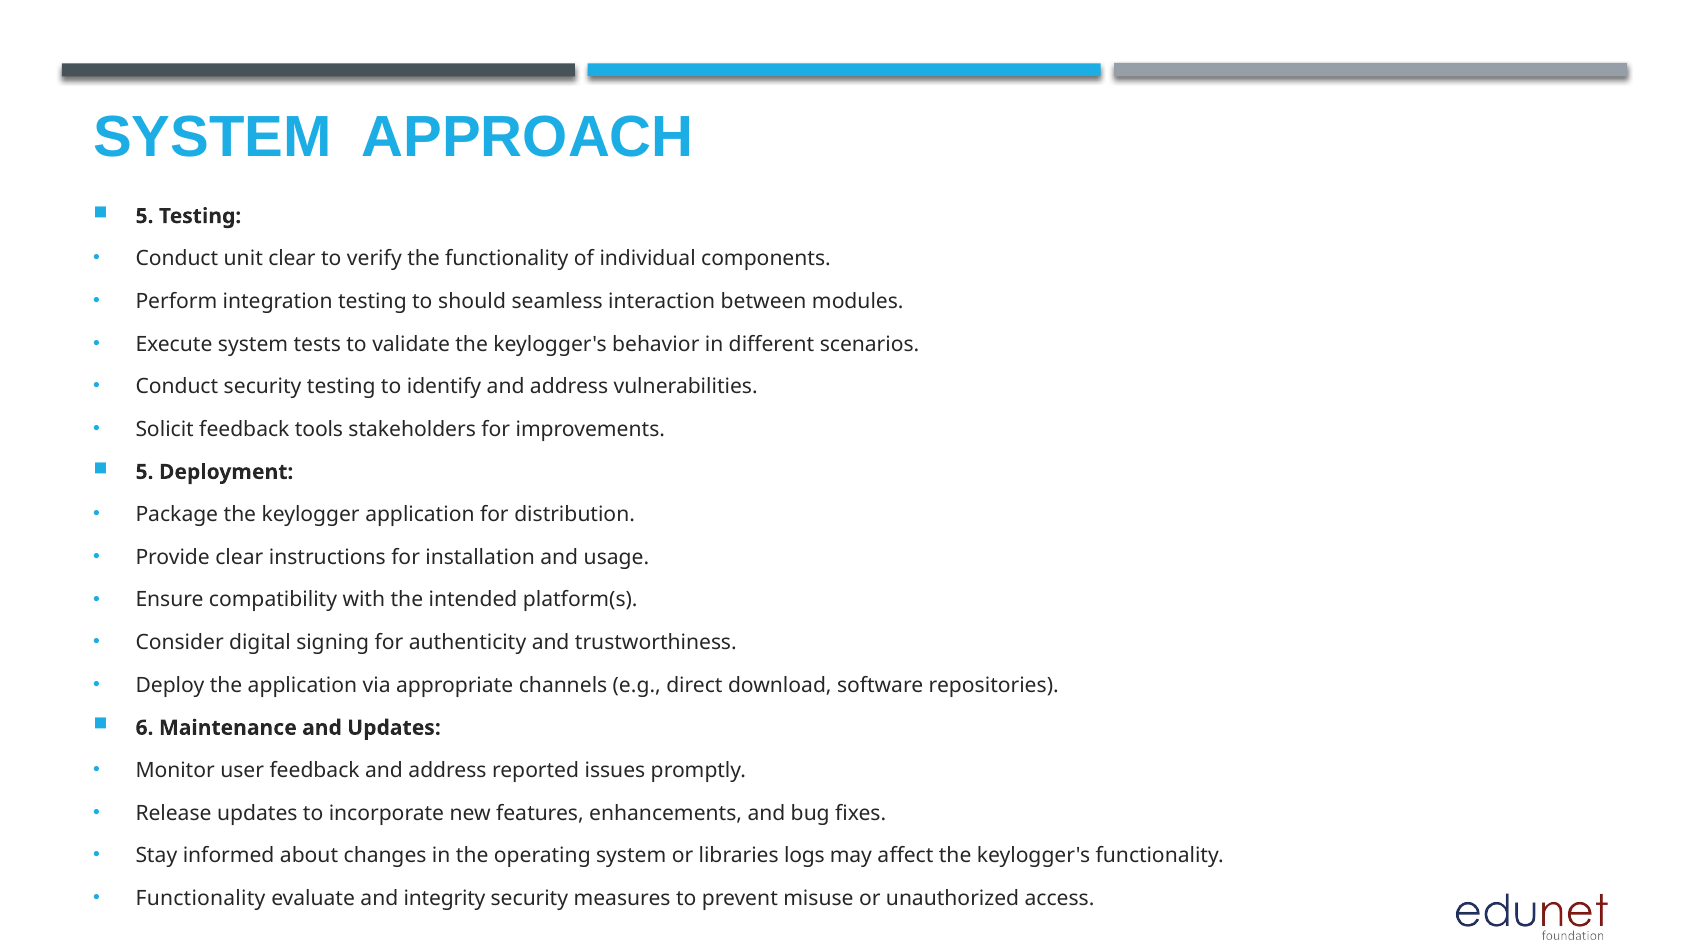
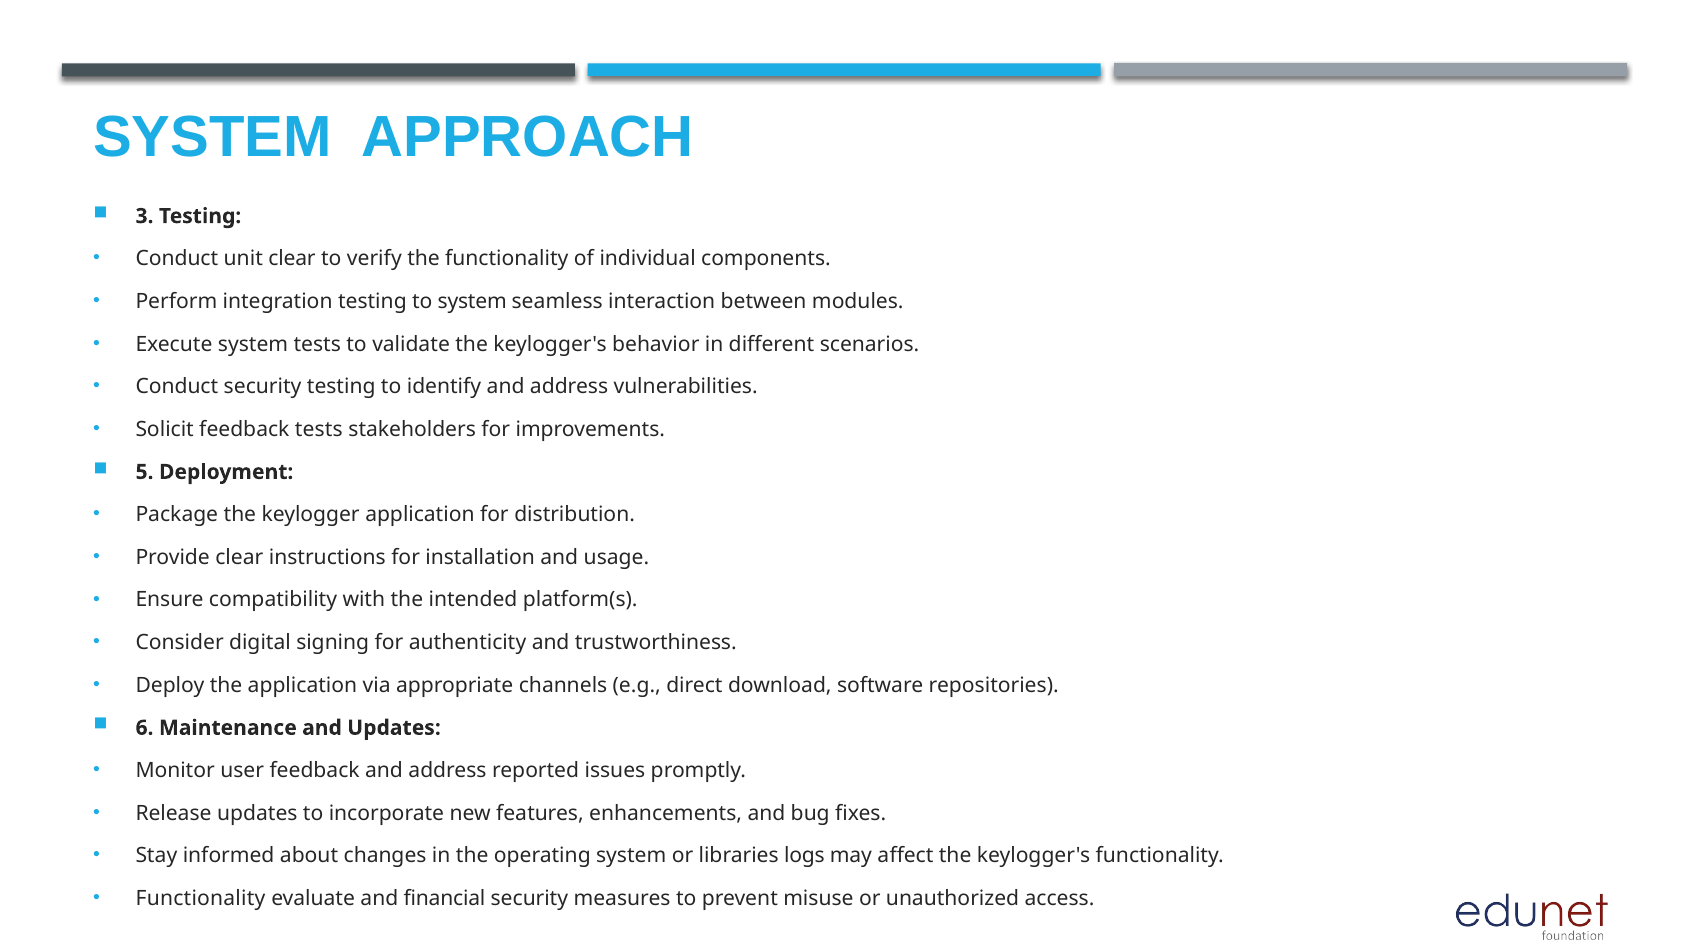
5: 5 -> 3 (145, 216)
to should: should -> system (472, 301)
feedback tools: tools -> tests (319, 429)
integrity: integrity -> financial (445, 898)
